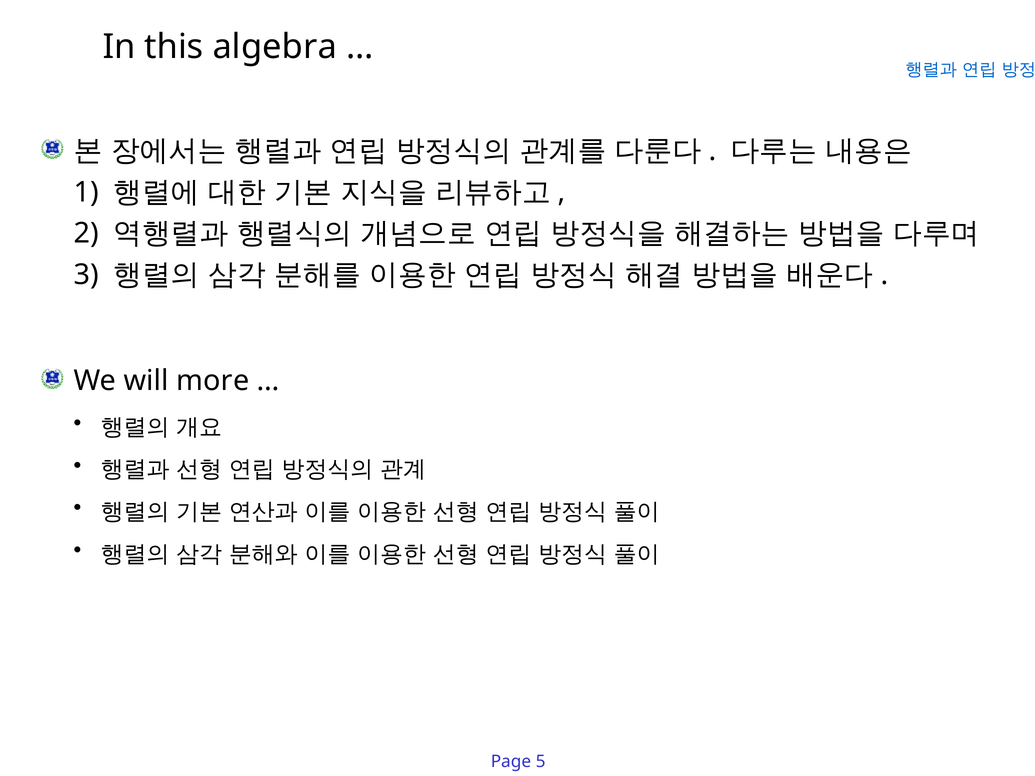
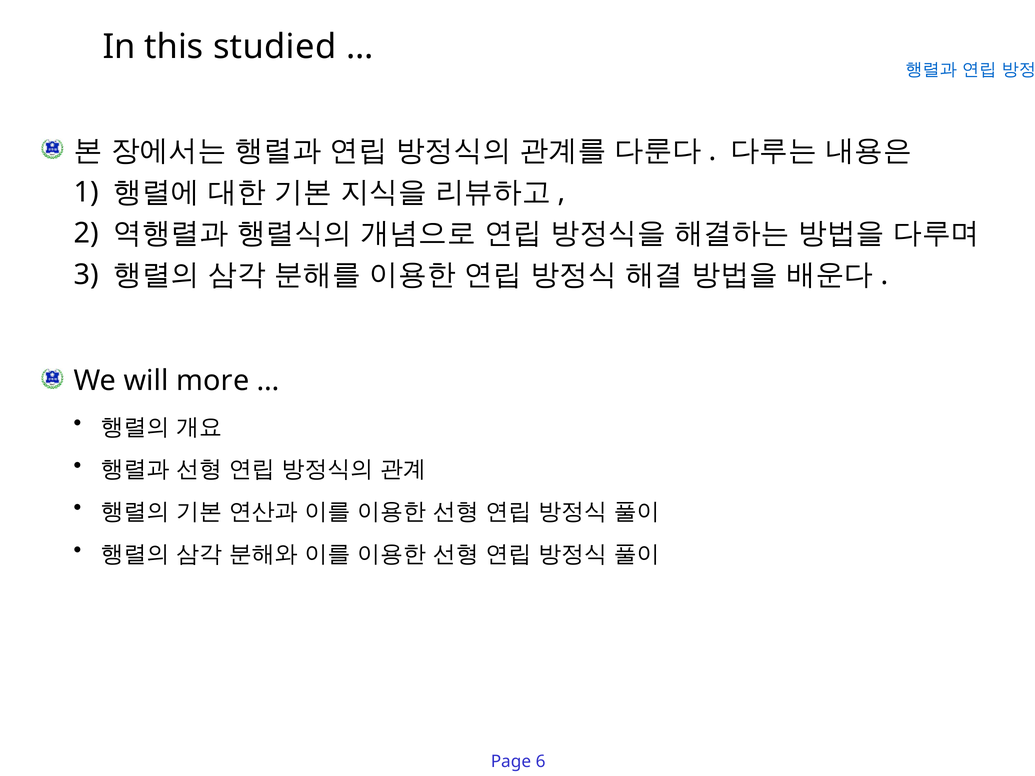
algebra: algebra -> studied (275, 47)
5: 5 -> 6 (541, 762)
